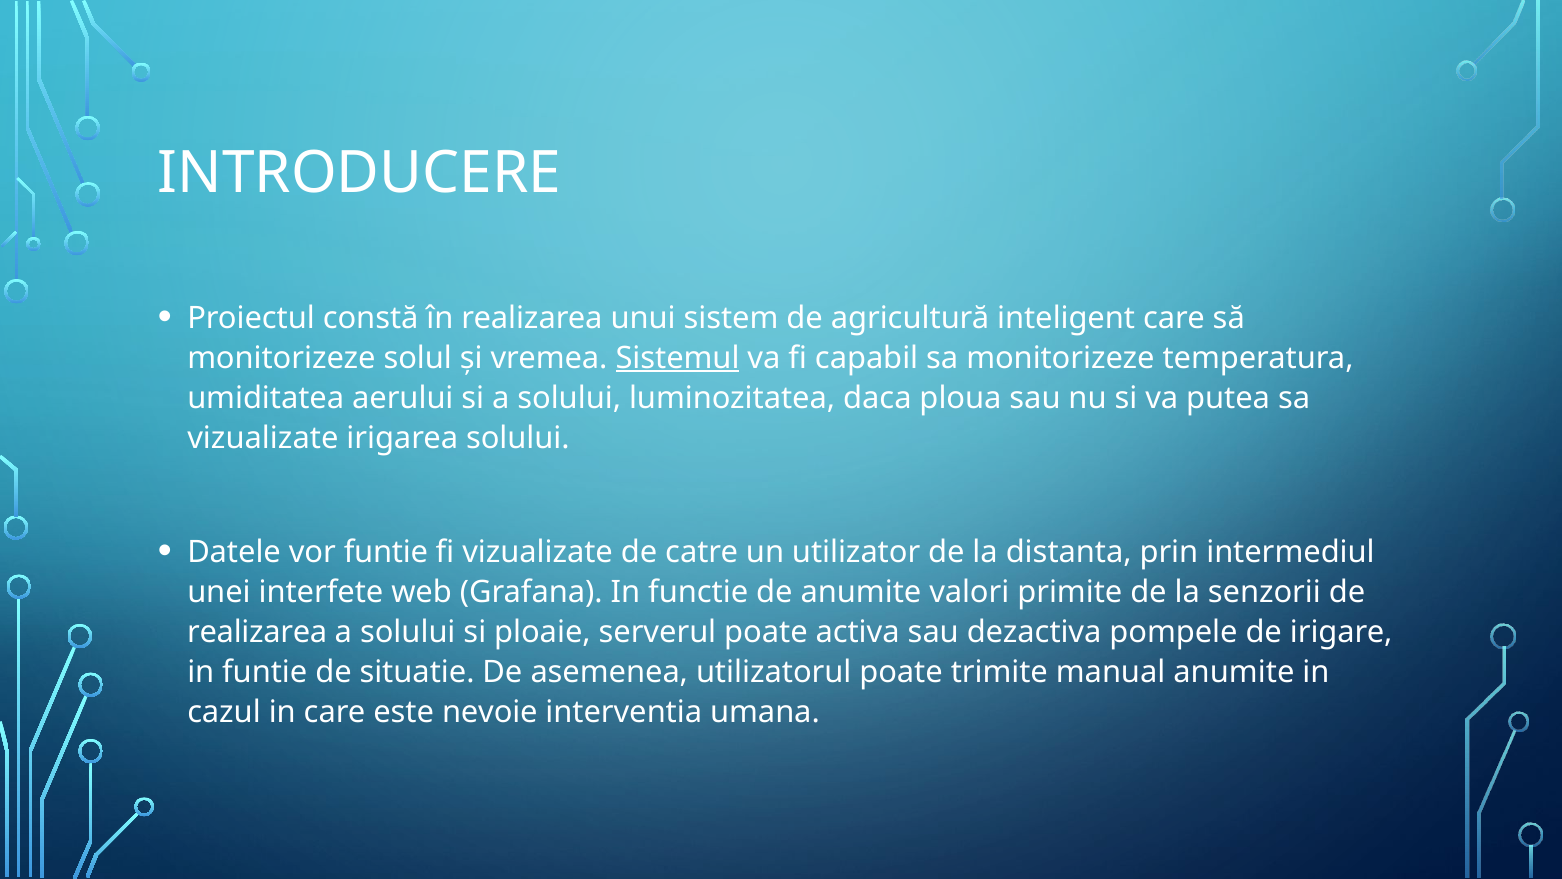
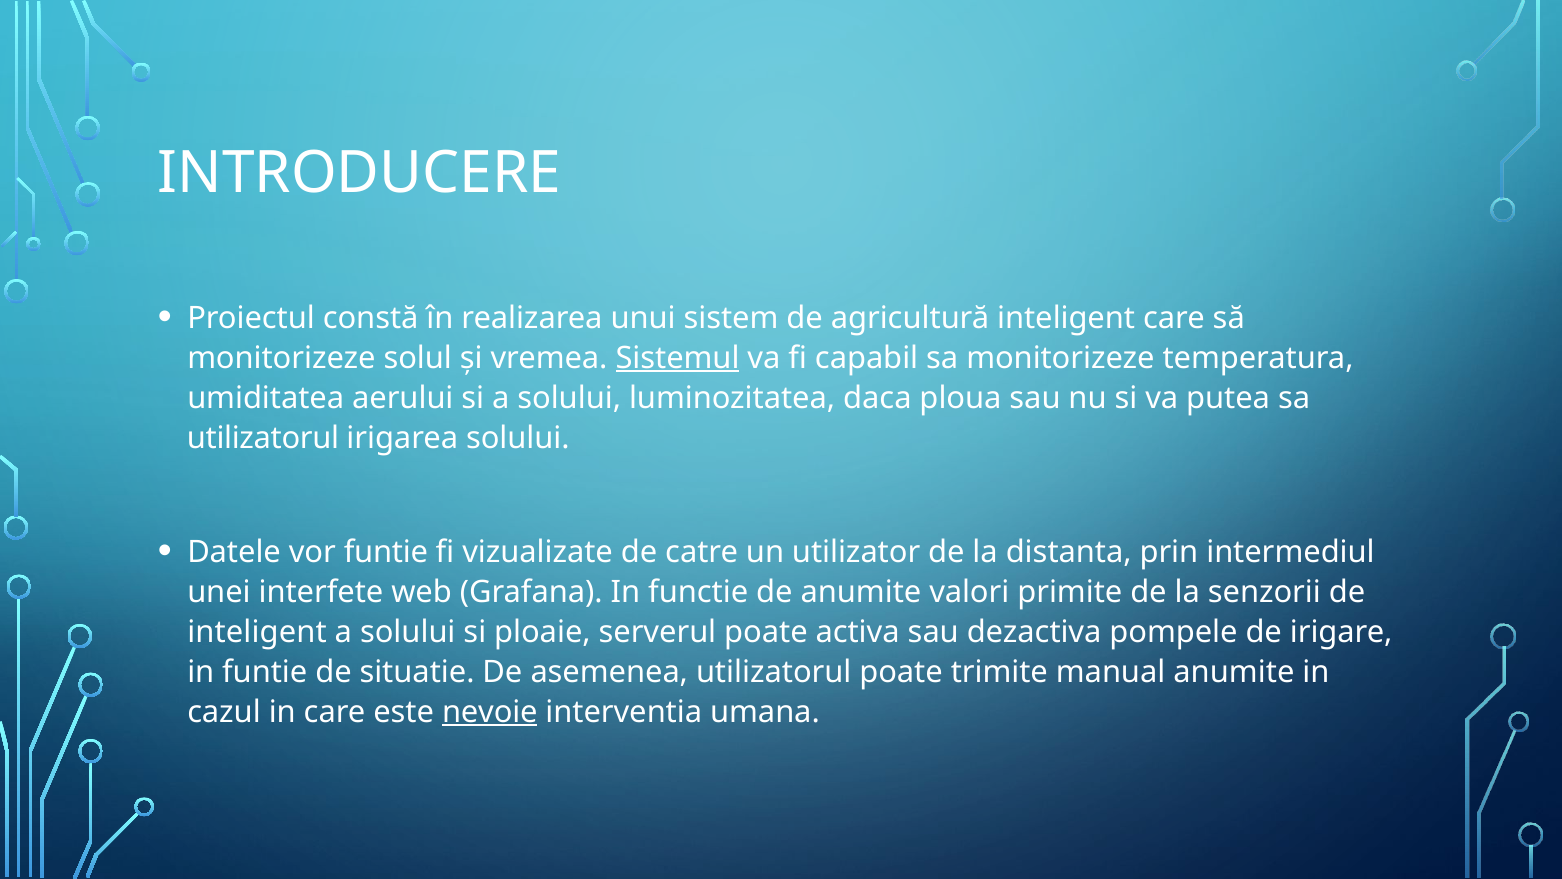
vizualizate: vizualizate -> utilizatorul (263, 438)
realizarea: realizarea -> inteligent (257, 632)
nevoie underline: none -> present (490, 712)
